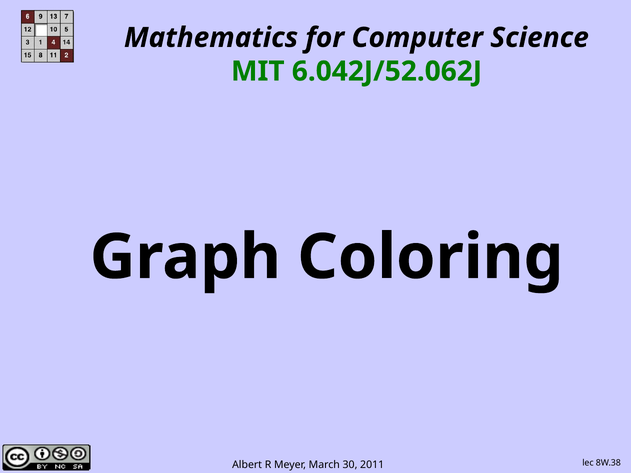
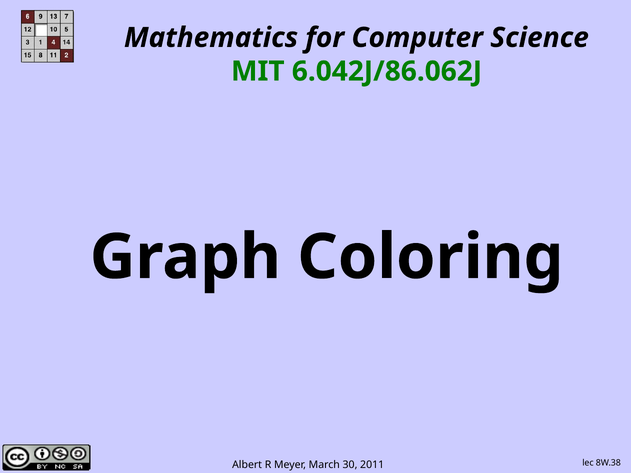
6.042J/52.062J: 6.042J/52.062J -> 6.042J/86.062J (387, 71)
